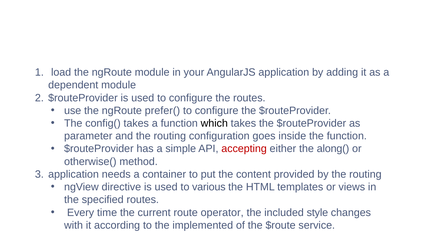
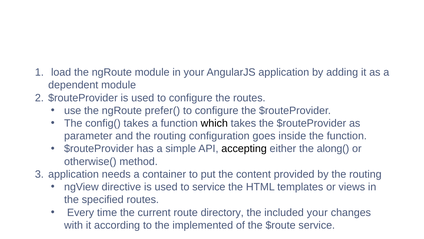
accepting colour: red -> black (244, 149)
to various: various -> service (209, 187)
operator: operator -> directory (222, 212)
included style: style -> your (317, 212)
